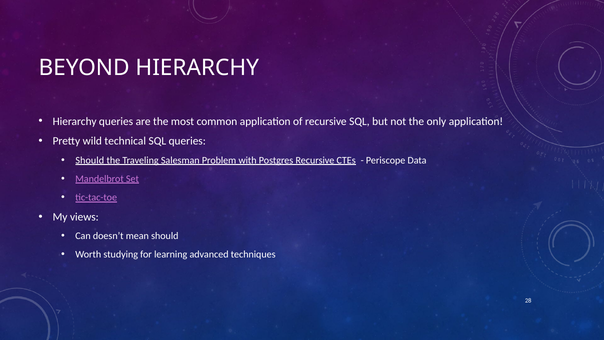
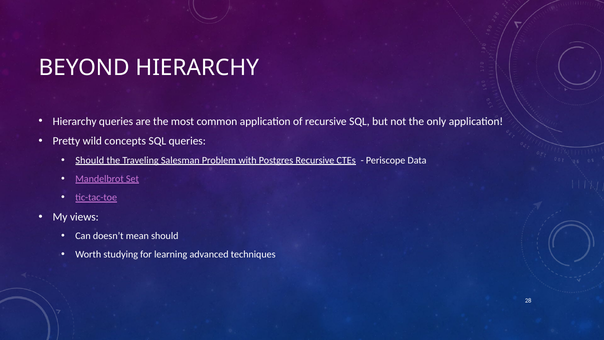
technical: technical -> concepts (125, 141)
